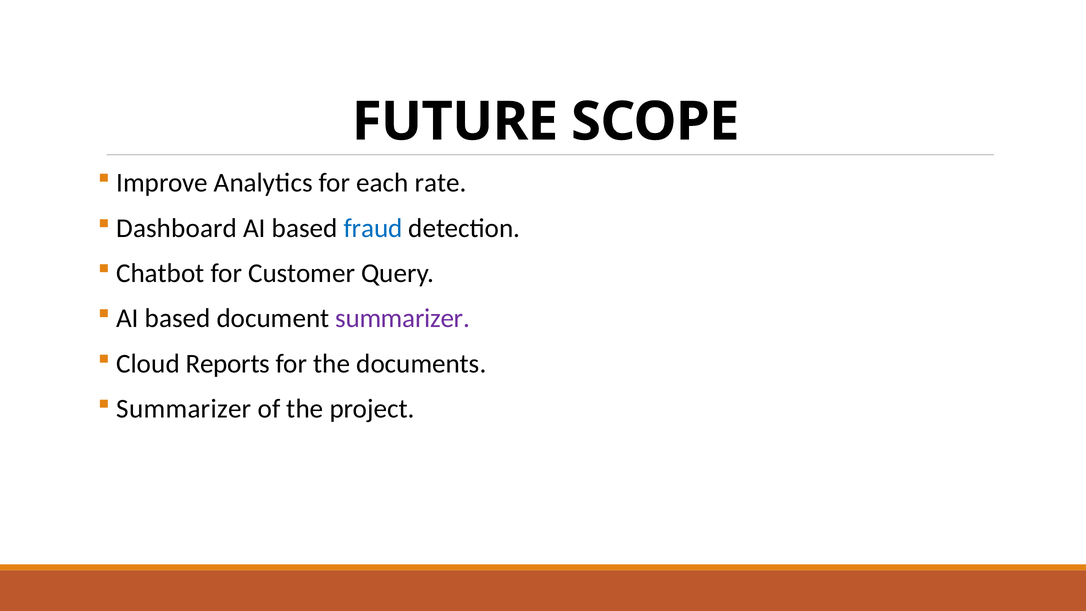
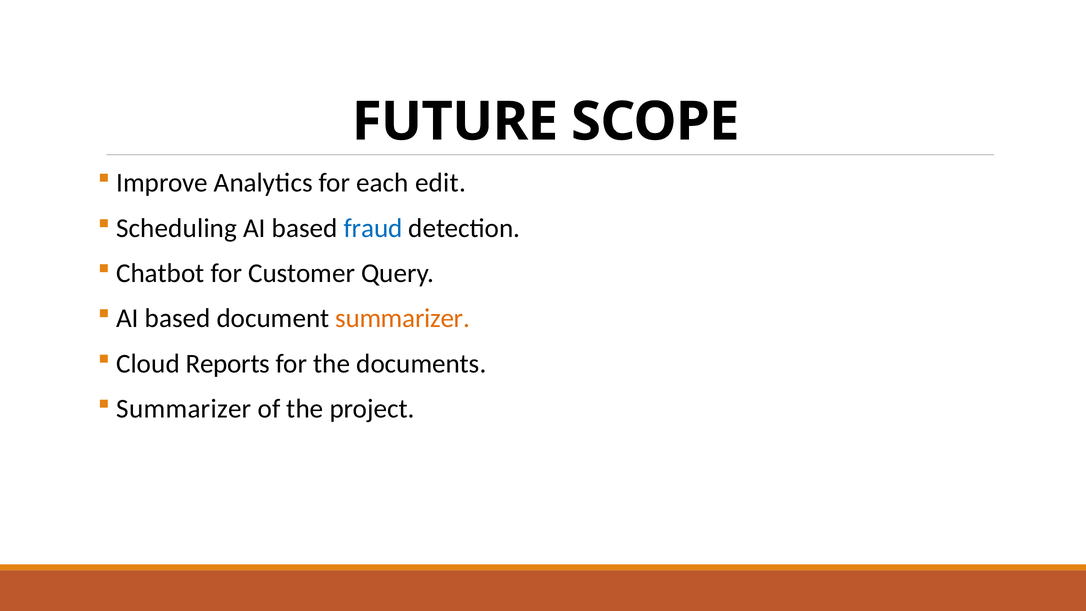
rate: rate -> edit (441, 183)
Dashboard: Dashboard -> Scheduling (177, 228)
summarizer colour: purple -> orange (403, 318)
